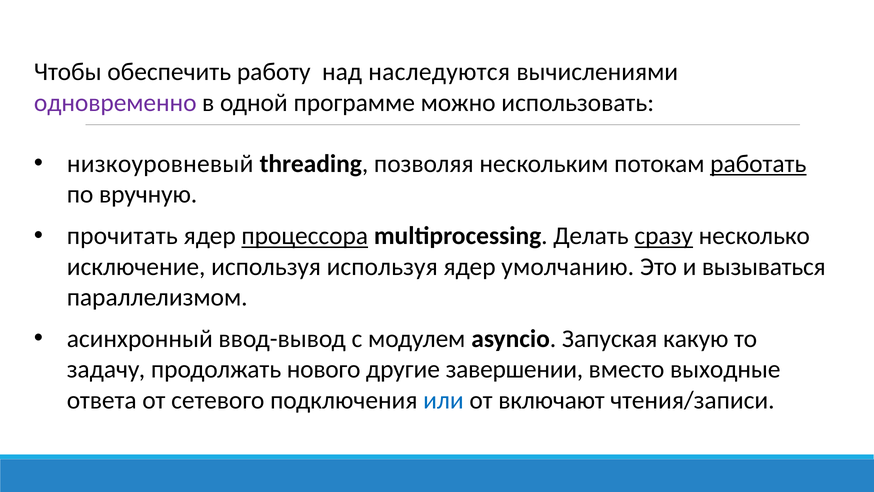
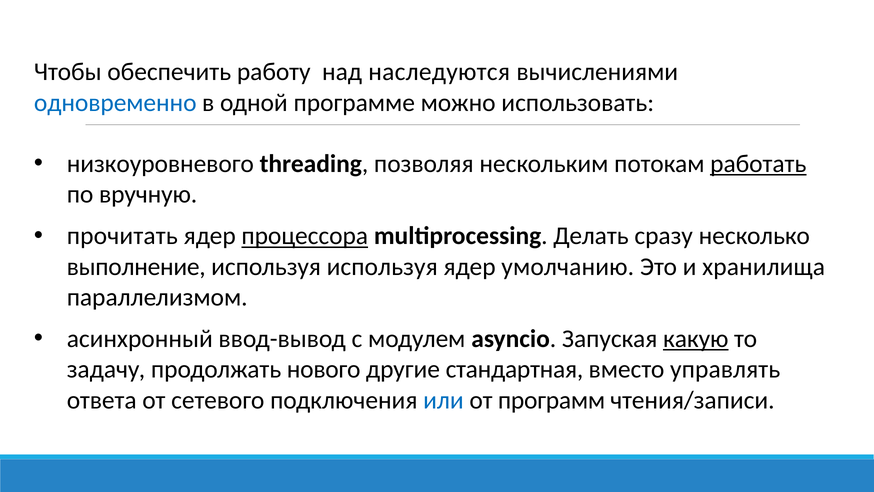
одновременно colour: purple -> blue (115, 103)
низкоуровневый: низкоуровневый -> низкоуровневого (160, 164)
сразу underline: present -> none (664, 236)
исключение: исключение -> выполнение (136, 266)
вызываться: вызываться -> хранилища (764, 266)
какую underline: none -> present (696, 339)
завершении: завершении -> стандартная (514, 369)
выходные: выходные -> управлять (725, 369)
включают: включают -> программ (552, 400)
